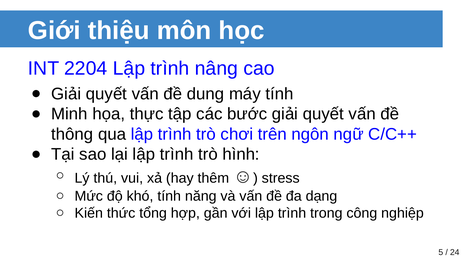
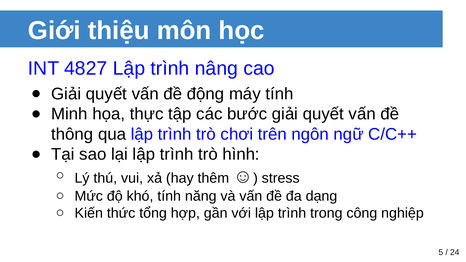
2204: 2204 -> 4827 (86, 68)
dung: dung -> động (206, 94)
